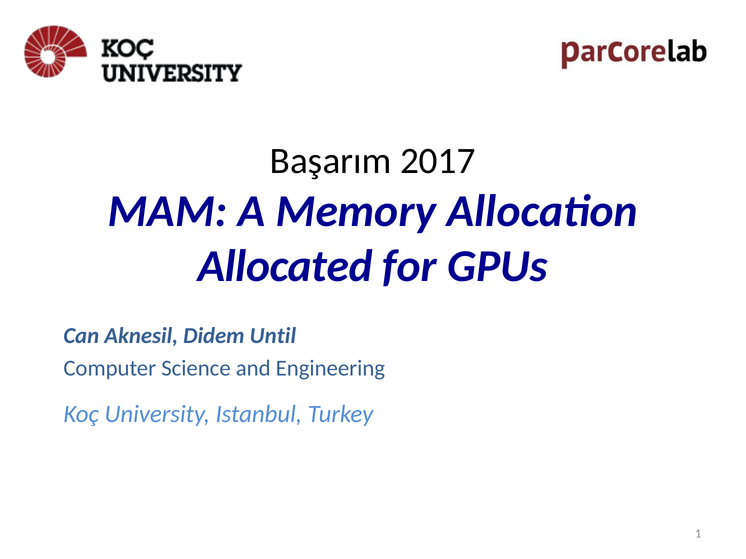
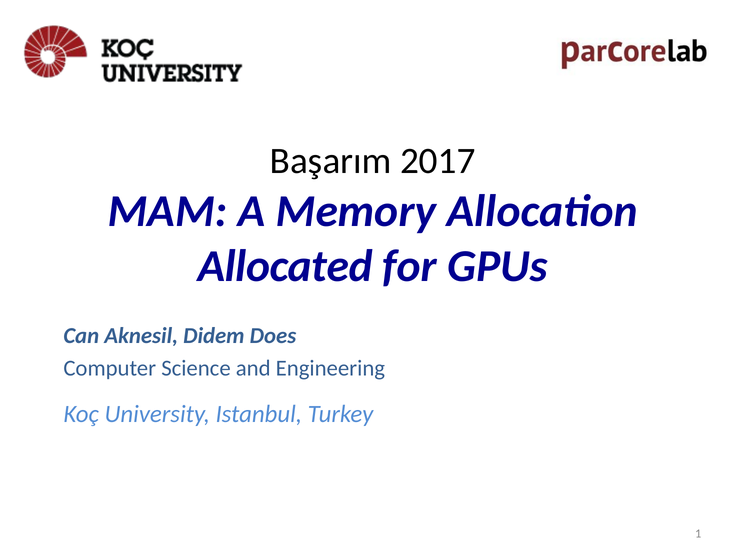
Until: Until -> Does (273, 336)
